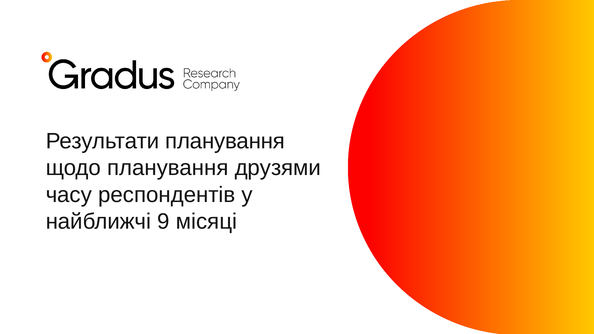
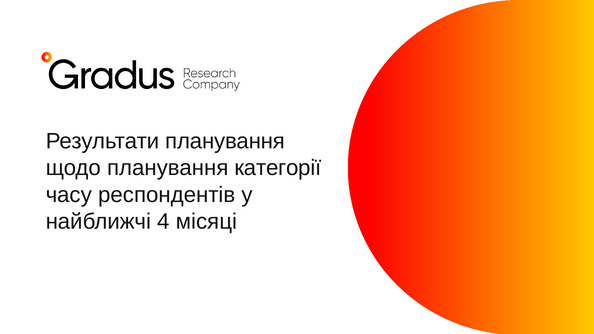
друзями: друзями -> категорії (278, 168)
9: 9 -> 4 (164, 221)
